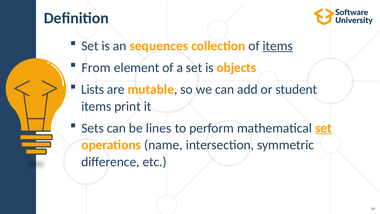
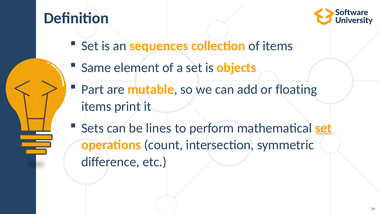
items underline: present -> none (278, 46)
From: From -> Same (96, 68)
Lists: Lists -> Part (93, 89)
student: student -> floating (296, 89)
name: name -> count (164, 145)
